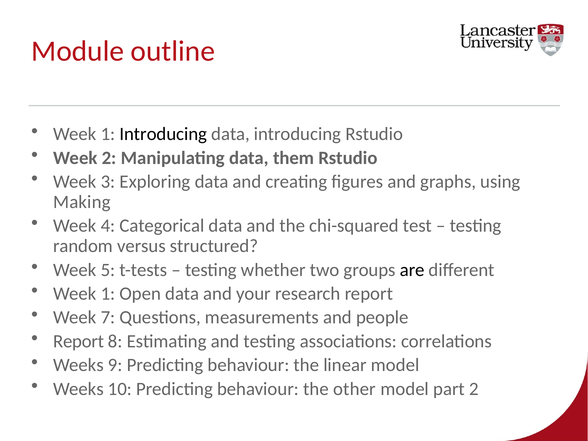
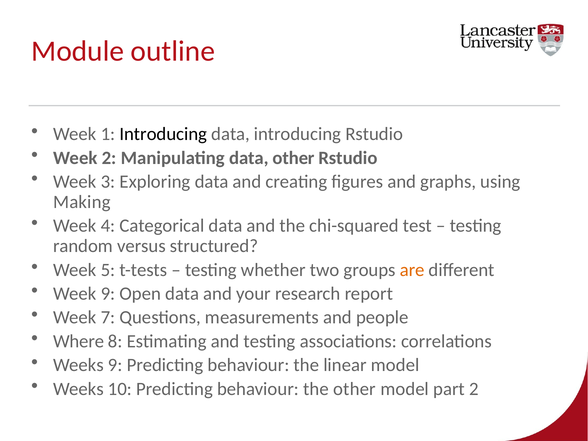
data them: them -> other (294, 158)
are colour: black -> orange (412, 270)
1: 1 -> 9 (108, 294)
Report: Report -> Where (79, 341)
